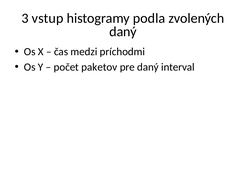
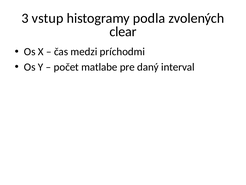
daný: daný -> clear (123, 32)
paketov: paketov -> matlabe (99, 67)
